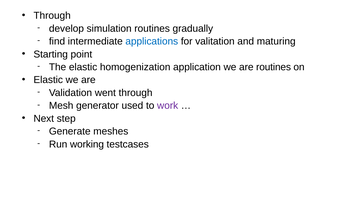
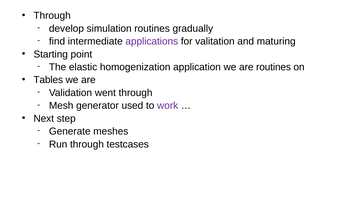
applications colour: blue -> purple (152, 41)
Elastic: Elastic -> Tables (48, 80)
Run working: working -> through (87, 144)
